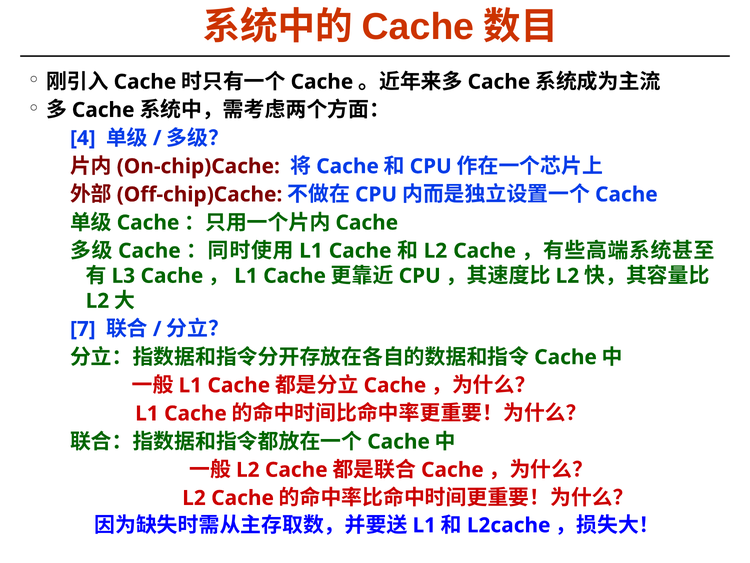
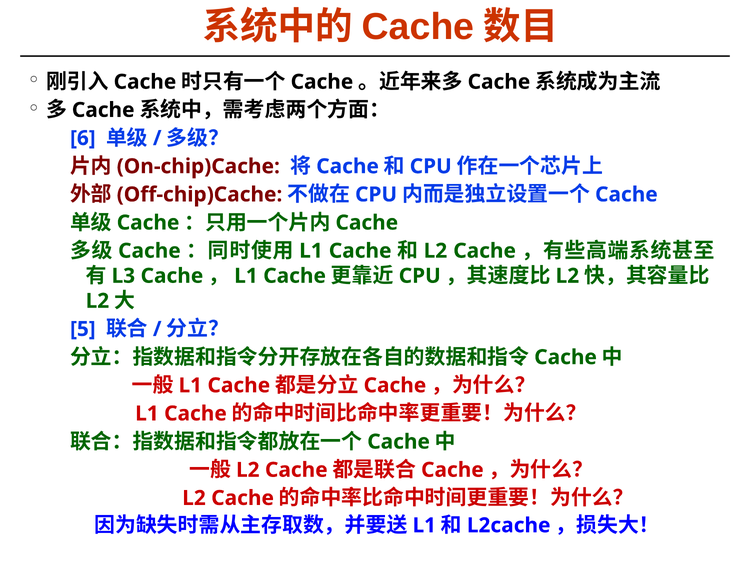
4: 4 -> 6 (83, 138)
7: 7 -> 5 (83, 329)
